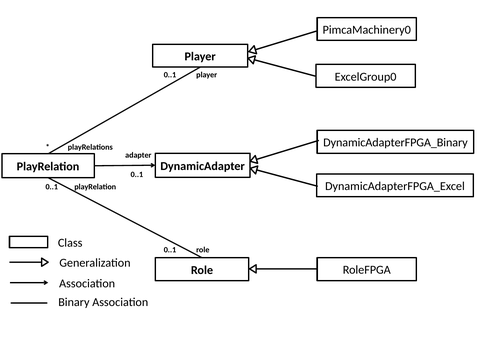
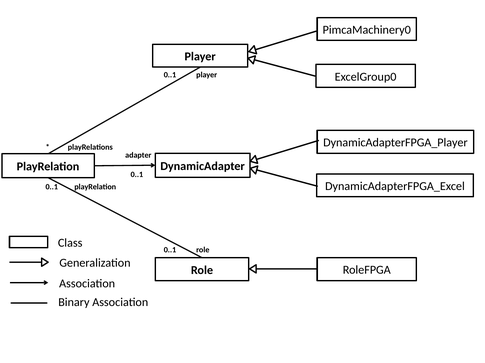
DynamicAdapterFPGA_Binary: DynamicAdapterFPGA_Binary -> DynamicAdapterFPGA_Player (395, 143)
